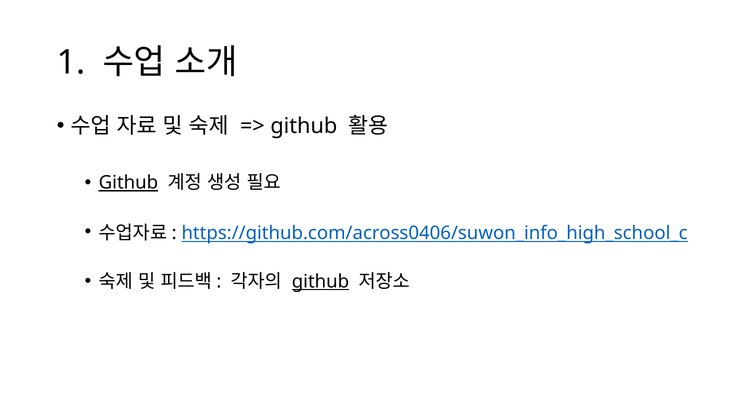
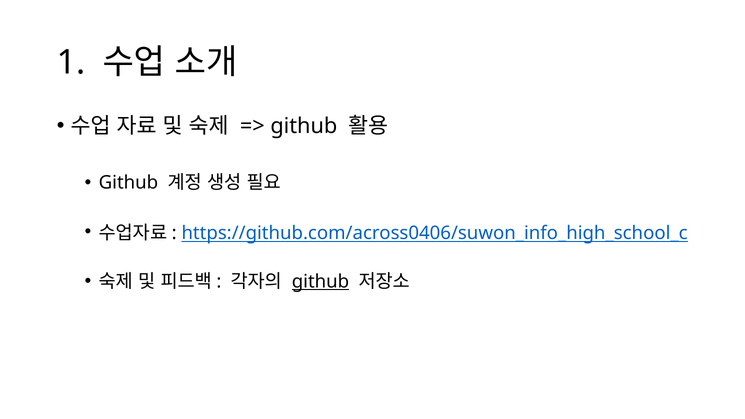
Github underline: present -> none (128, 183)
